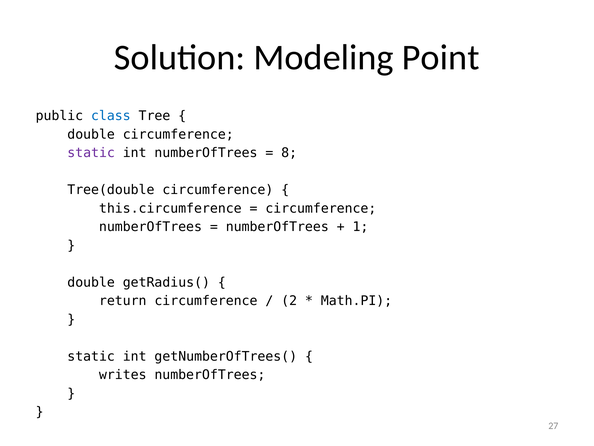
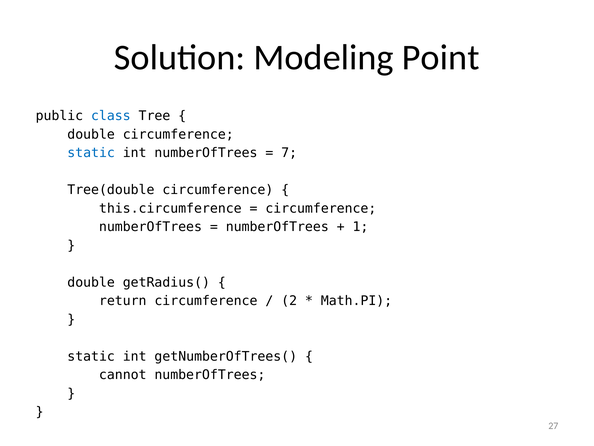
static colour: purple -> blue (91, 153)
8: 8 -> 7 (289, 153)
writes: writes -> cannot (123, 374)
